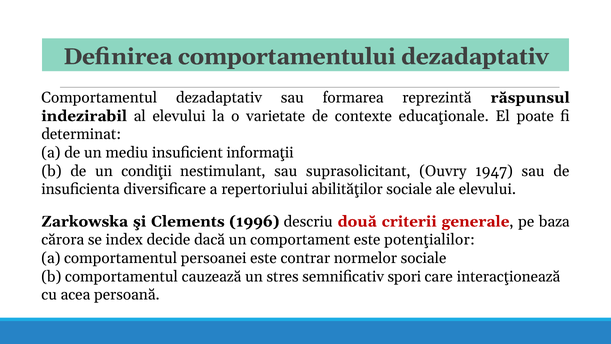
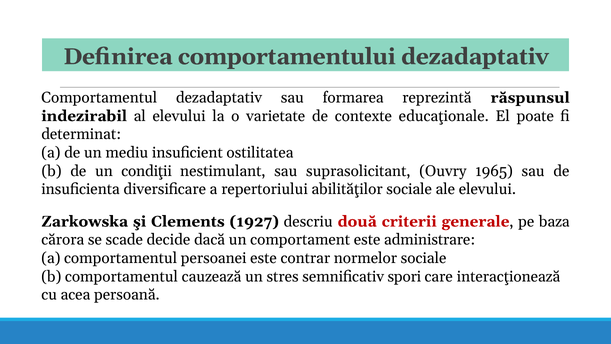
informaţii: informaţii -> ostilitatea (260, 153)
1947: 1947 -> 1965 (494, 171)
1996: 1996 -> 1927 (254, 221)
index: index -> scade (124, 240)
potenţialilor: potenţialilor -> administrare (430, 240)
